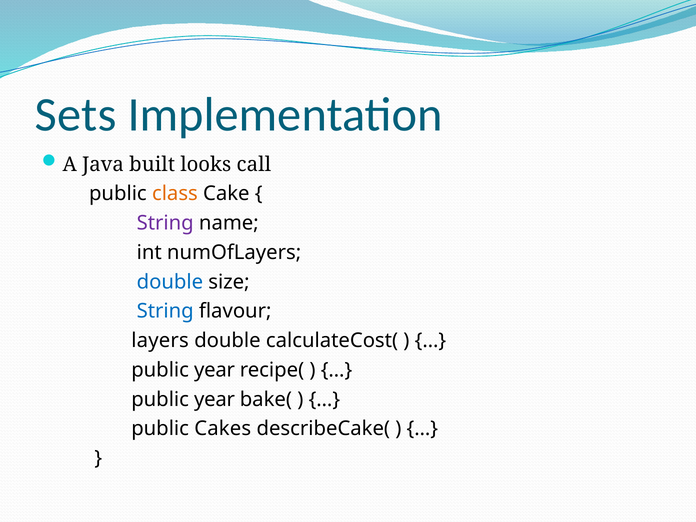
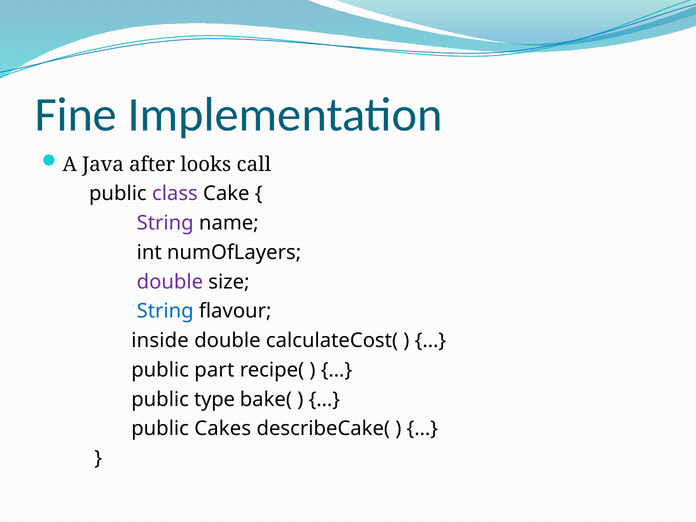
Sets: Sets -> Fine (76, 115)
built: built -> after (152, 164)
class colour: orange -> purple (175, 194)
double colour: blue -> purple (170, 282)
layers: layers -> inside (160, 341)
year: year -> part (214, 370)
year: year -> type (215, 399)
